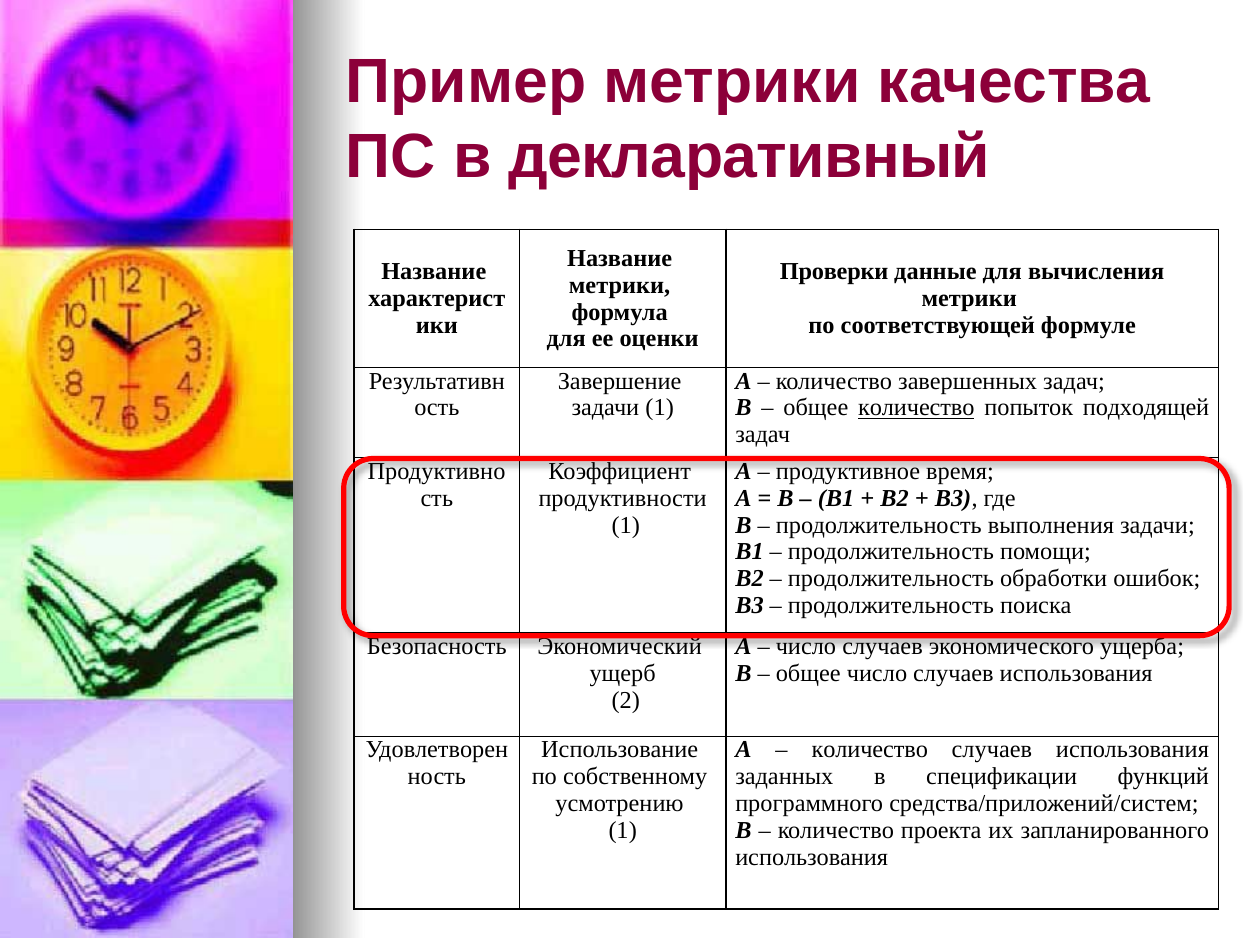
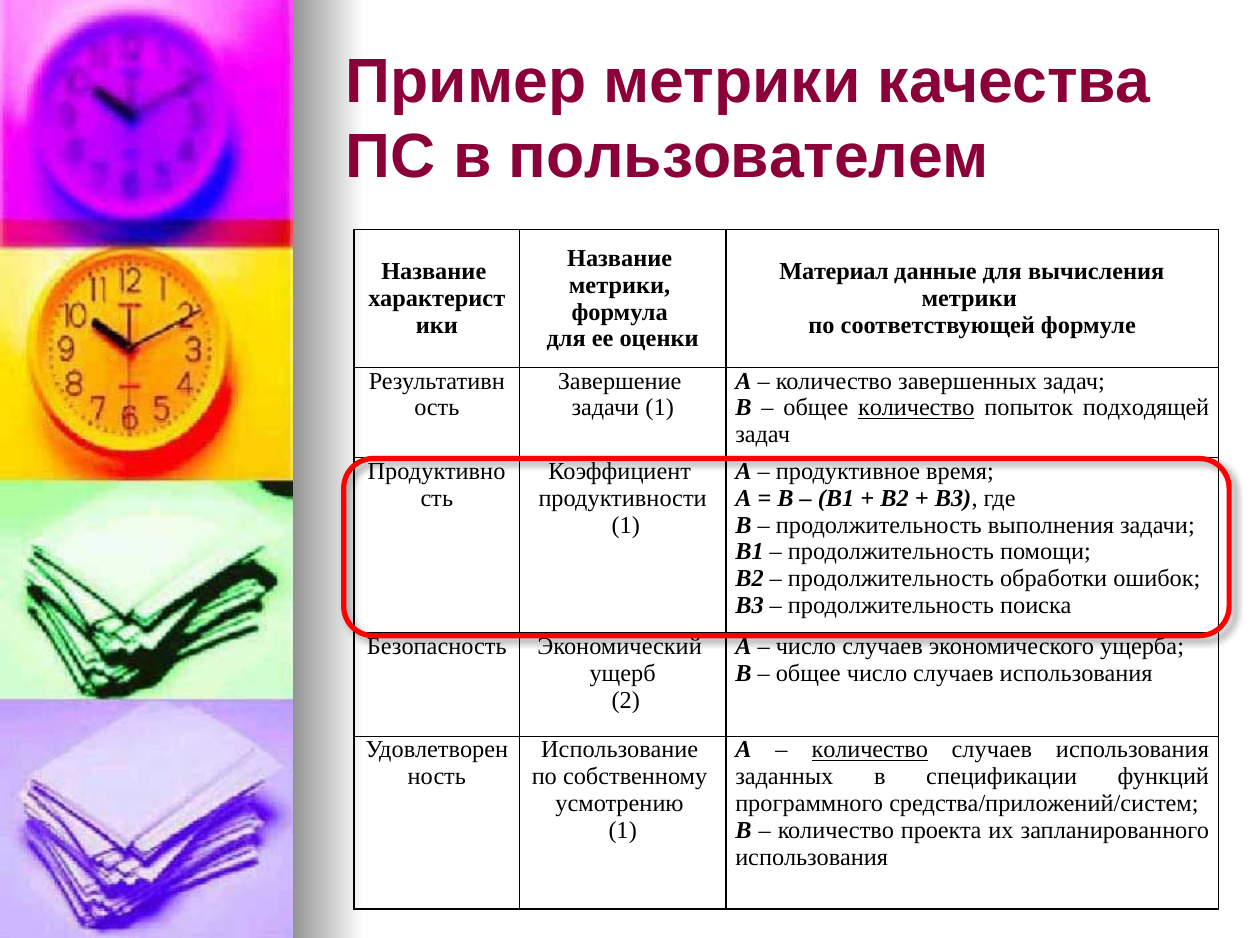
декларативный: декларативный -> пользователем (749, 156)
Проверки: Проверки -> Материал (834, 272)
количество underline: none -> present (870, 750)
